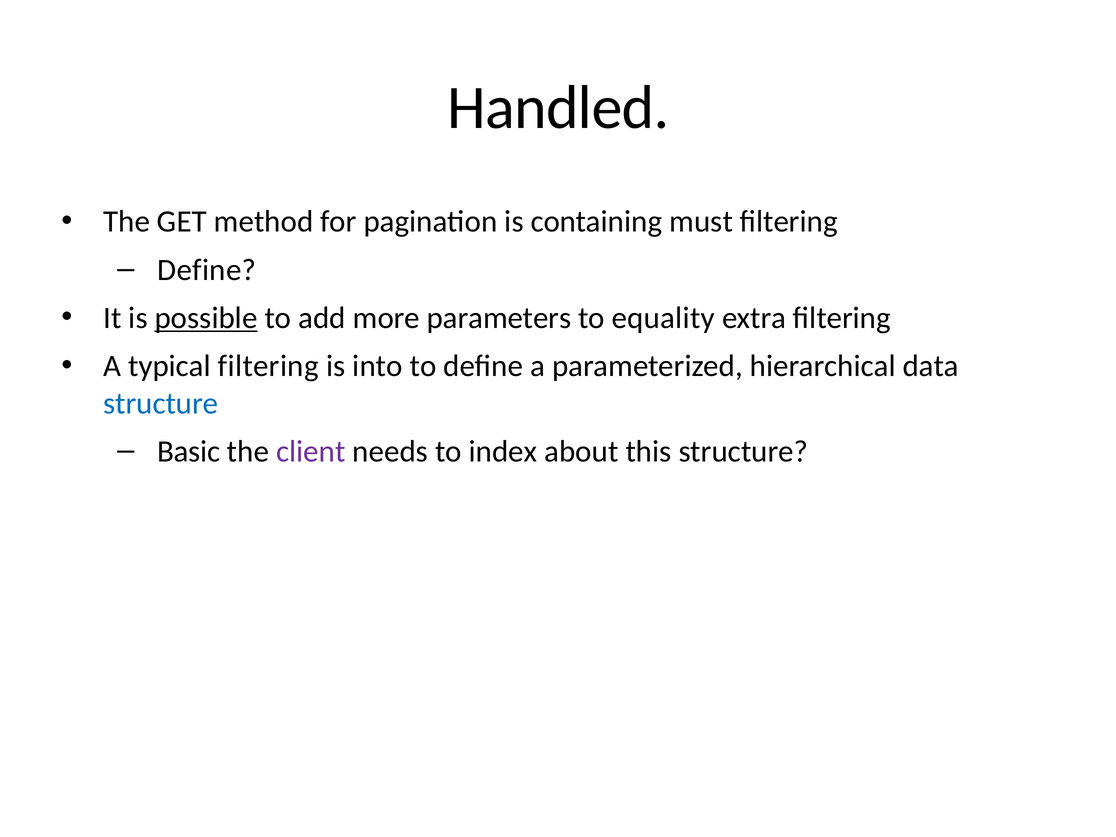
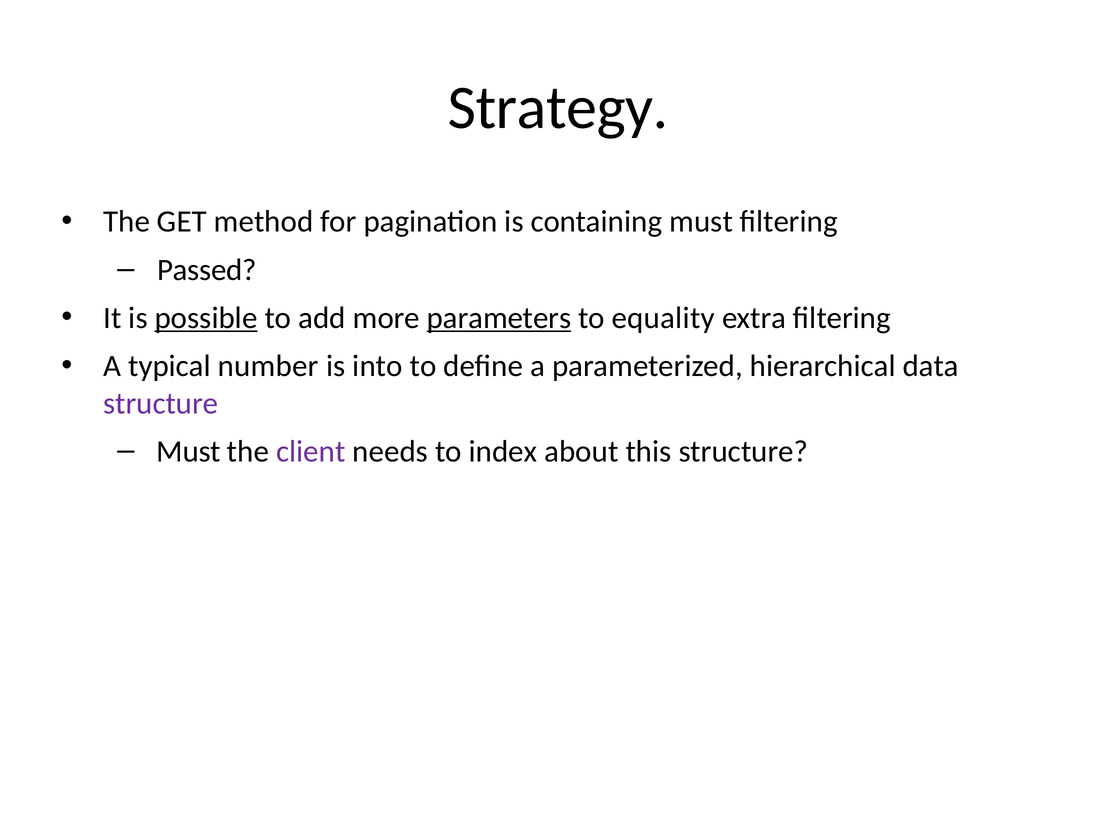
Handled: Handled -> Strategy (558, 108)
Define: Define -> Passed (207, 270)
parameters underline: none -> present (499, 318)
typical filtering: filtering -> number (268, 366)
structure colour: blue -> purple (161, 403)
Basic: Basic -> Must (189, 451)
